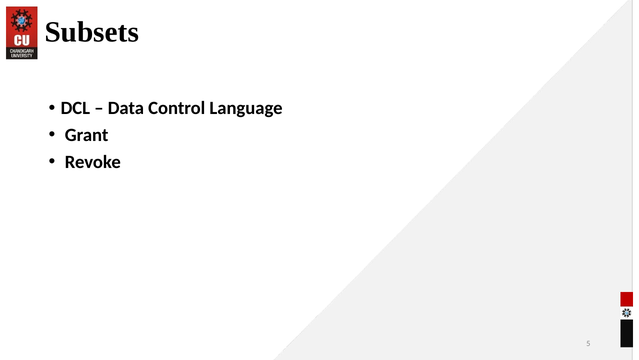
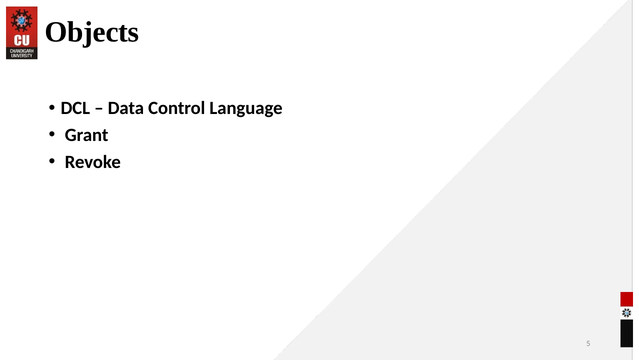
Subsets: Subsets -> Objects (92, 32)
